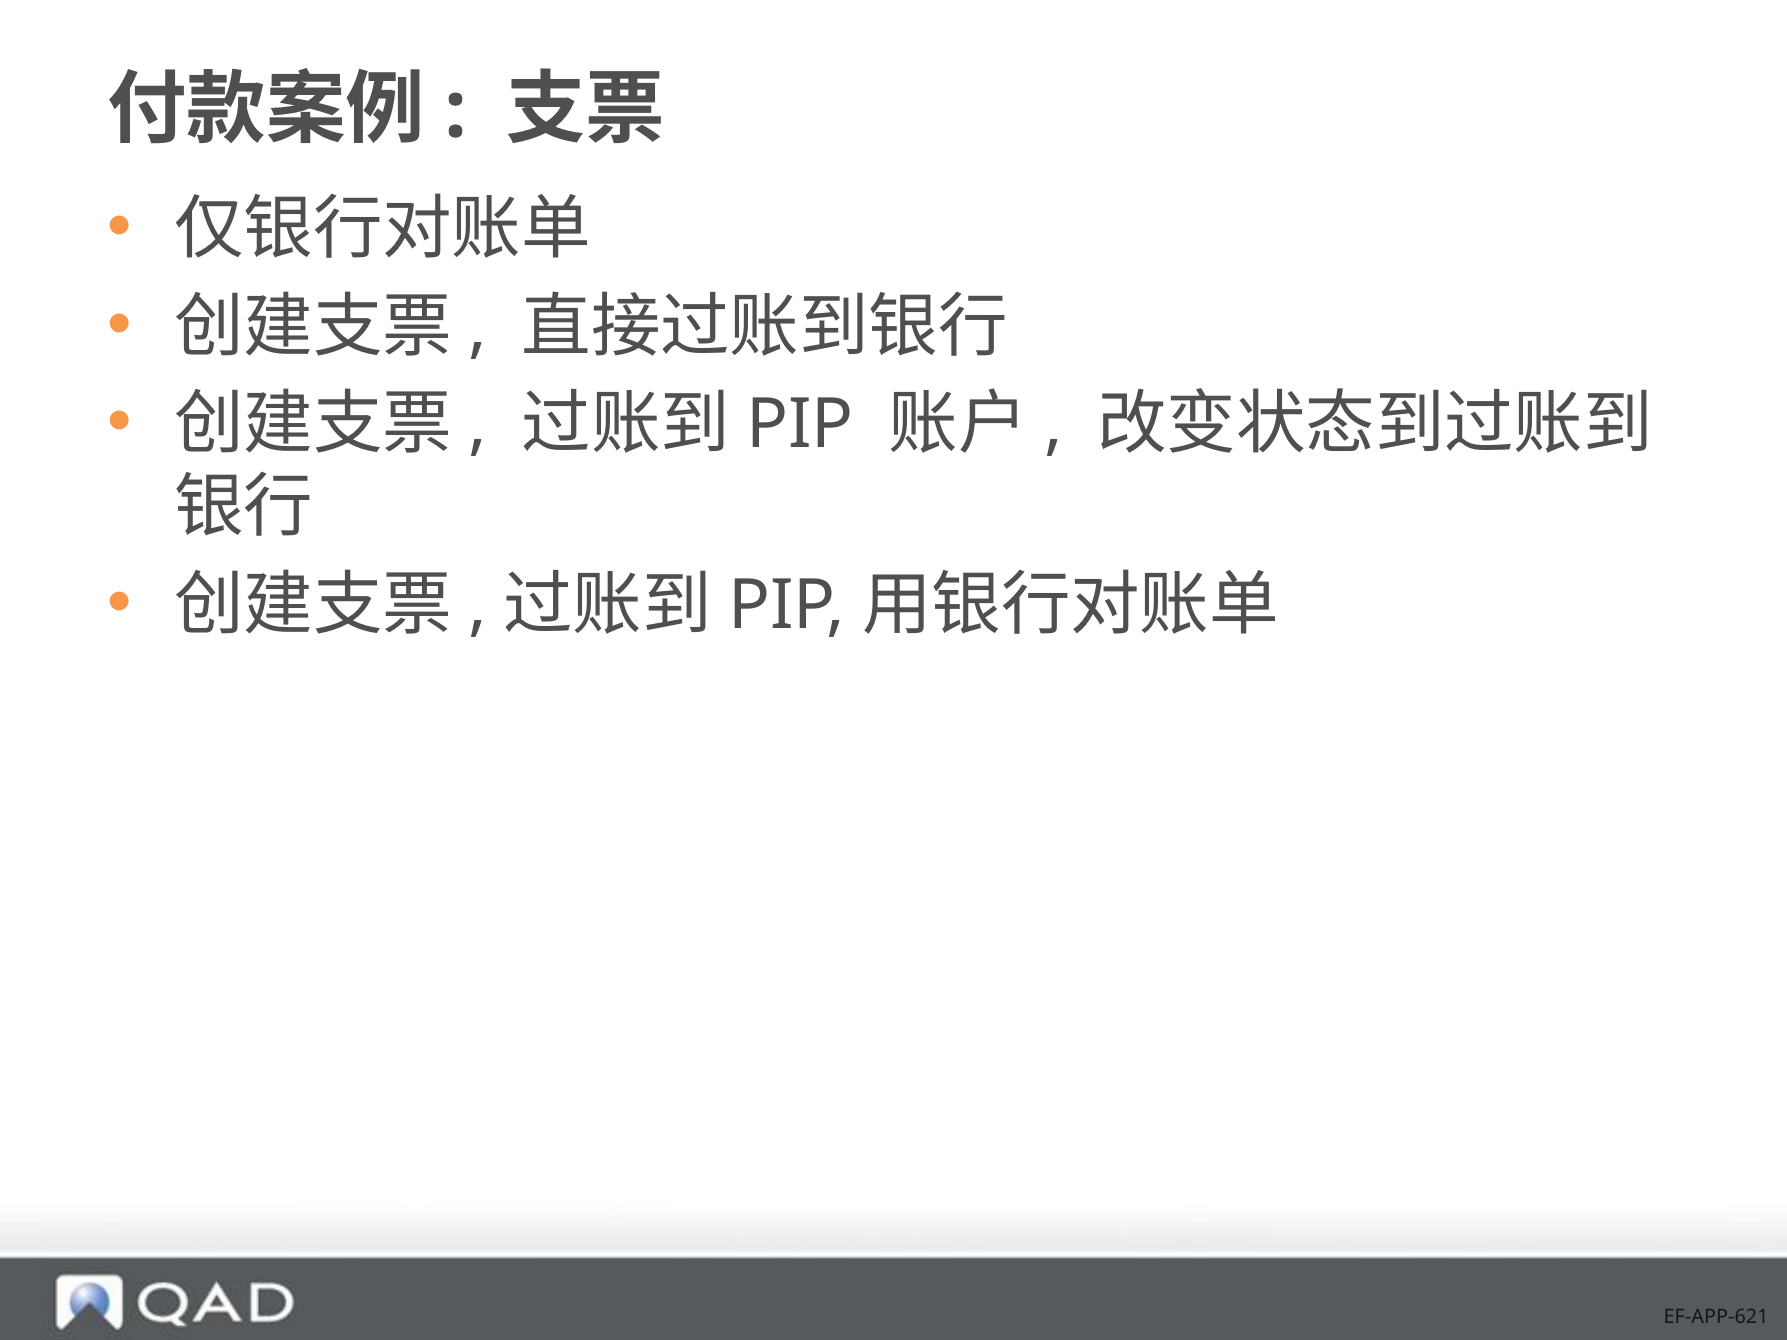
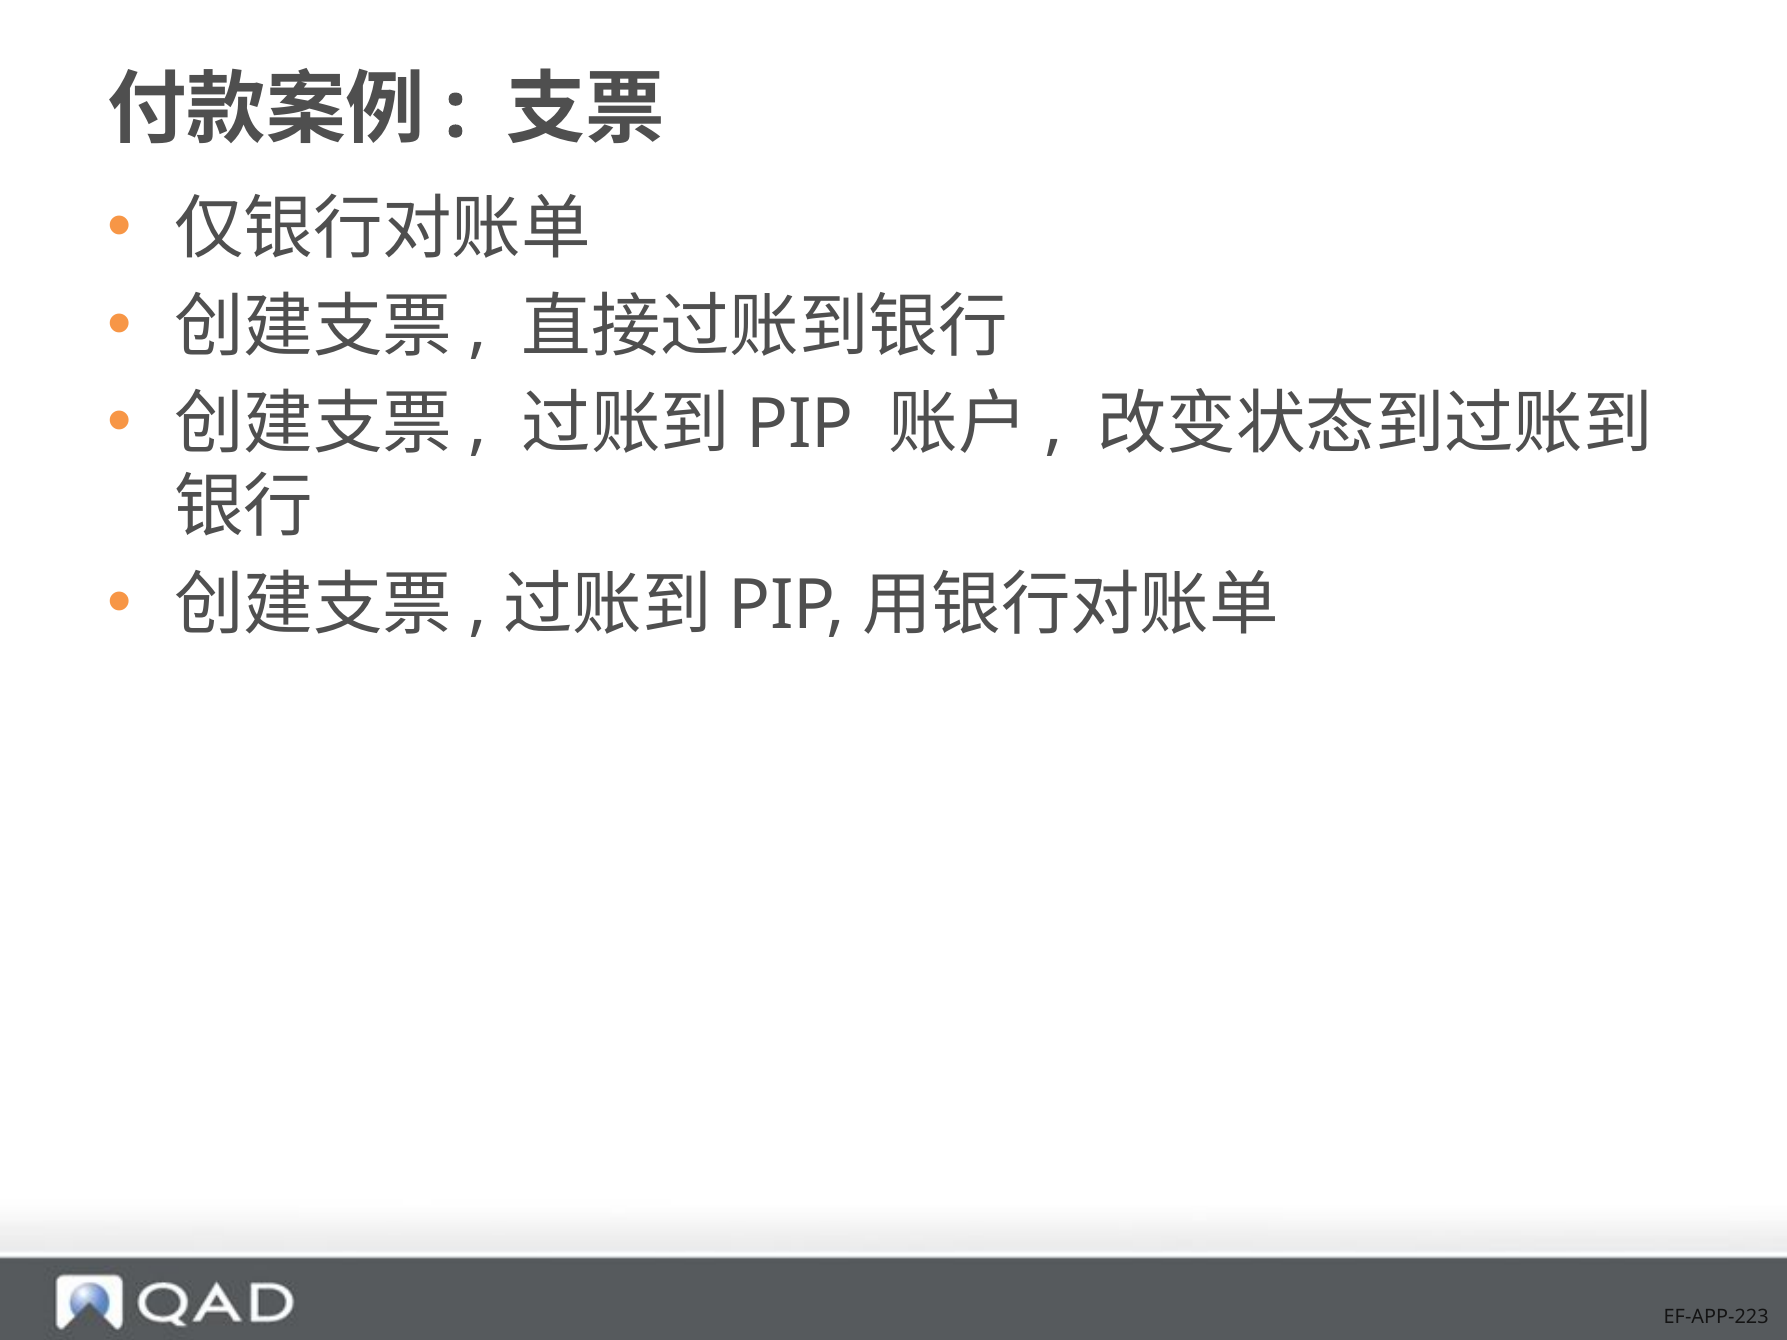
EF-APP-621: EF-APP-621 -> EF-APP-223 (1716, 1317)
